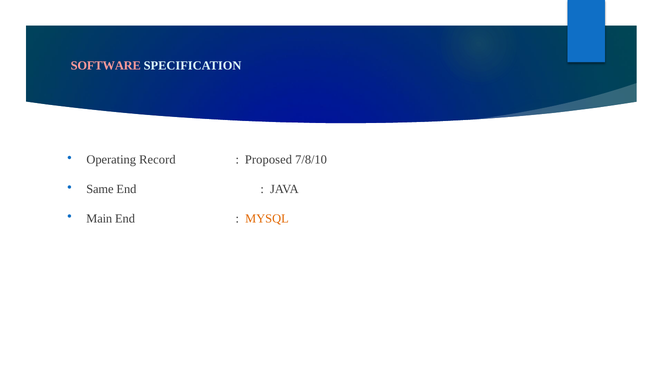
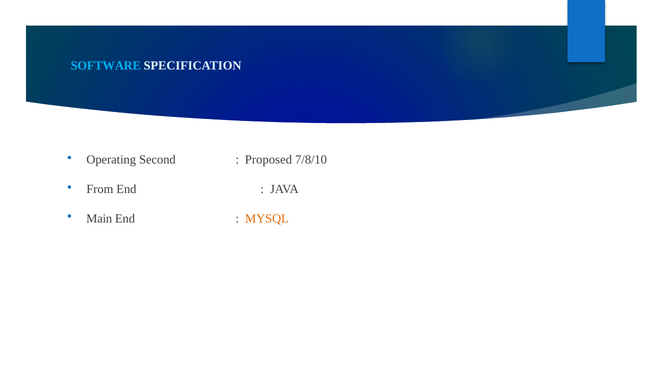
SOFTWARE colour: pink -> light blue (106, 66)
Record: Record -> Second (157, 160)
Same: Same -> From (100, 189)
